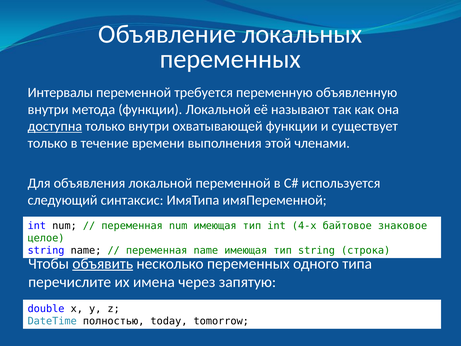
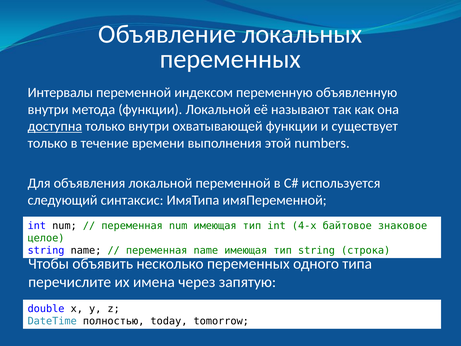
требуется: требуется -> индексом (204, 92)
членами: членами -> numbers (322, 143)
объявить underline: present -> none (103, 263)
